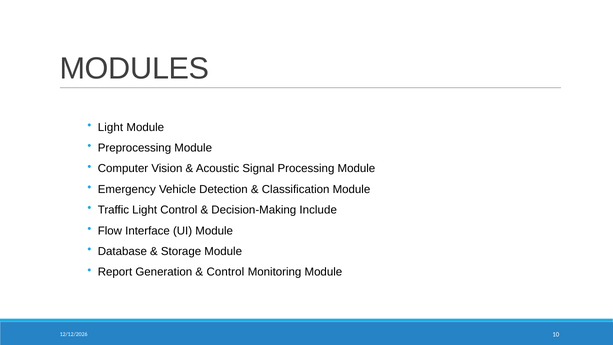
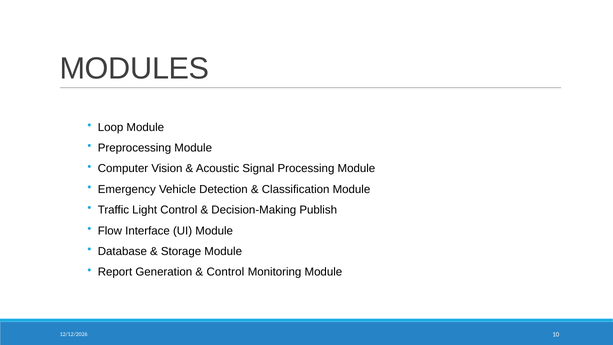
Light: Light -> Loop (111, 127)
Include: Include -> Publish (318, 210)
